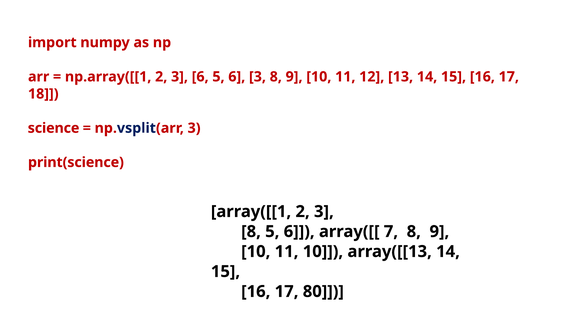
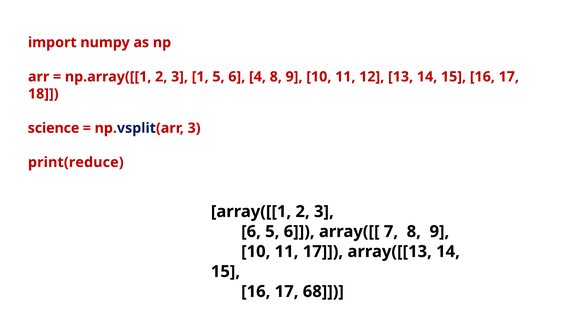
3 6: 6 -> 1 (200, 77)
6 3: 3 -> 4 (257, 77)
print(science: print(science -> print(reduce (76, 162)
8: 8 -> 6 (251, 232)
11 10: 10 -> 17 (323, 252)
80: 80 -> 68 (323, 292)
